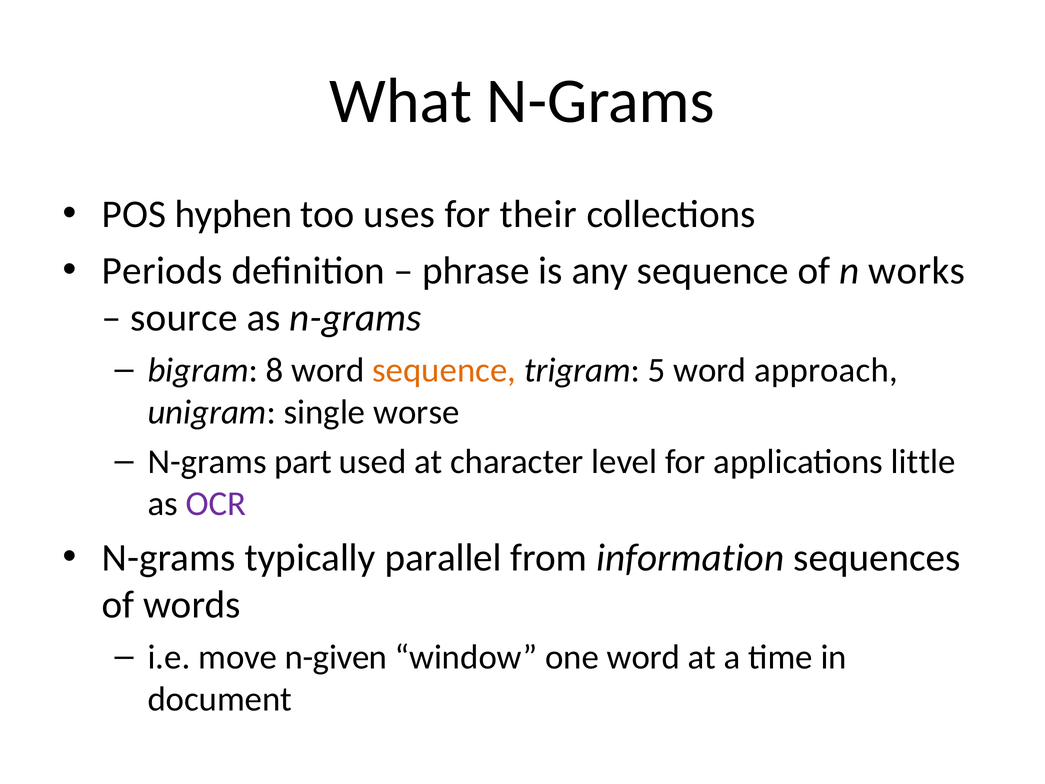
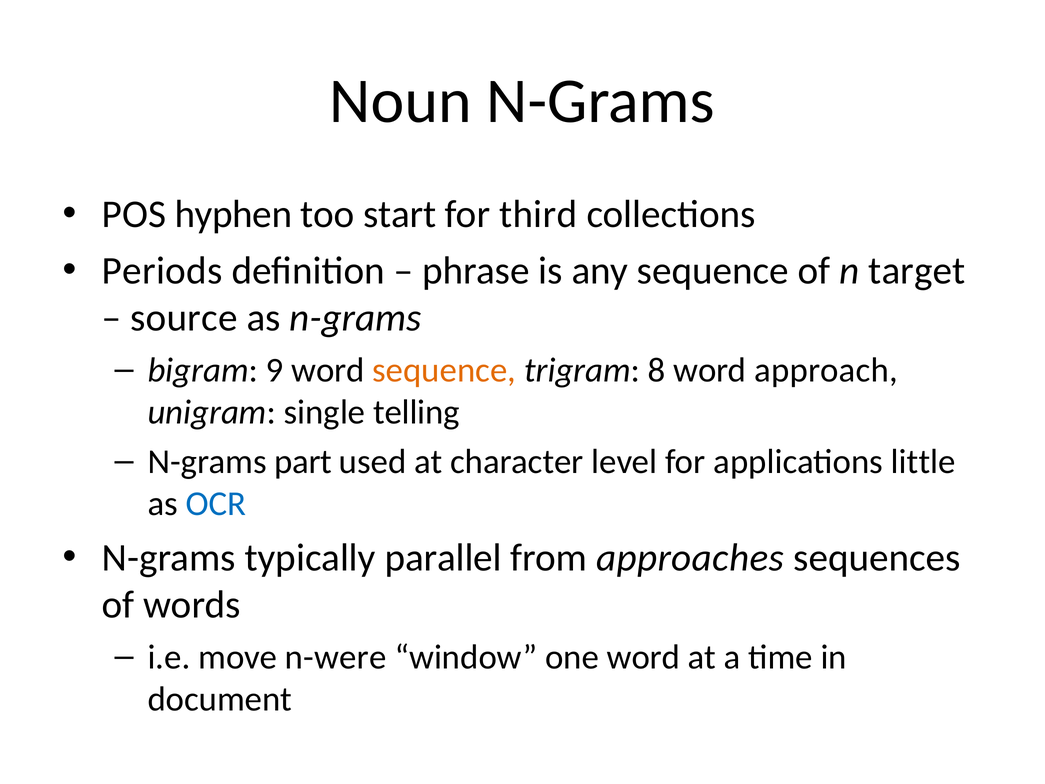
What: What -> Noun (401, 101)
uses: uses -> start (400, 214)
their: their -> third (538, 214)
works: works -> target (917, 271)
8: 8 -> 9 (275, 370)
5: 5 -> 8 (657, 370)
worse: worse -> telling (417, 412)
OCR colour: purple -> blue (216, 504)
information: information -> approaches (690, 558)
n-given: n-given -> n-were (336, 657)
